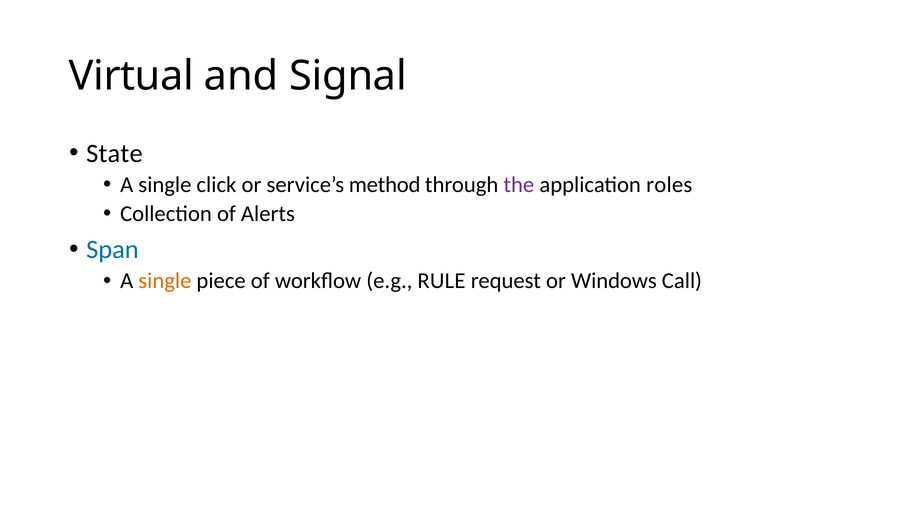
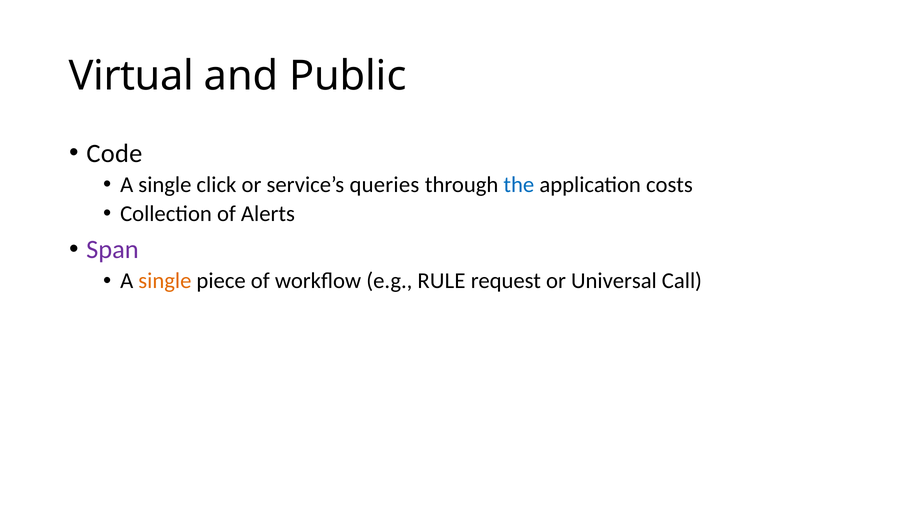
Signal: Signal -> Public (348, 76)
State: State -> Code (114, 153)
method: method -> queries (384, 185)
the colour: purple -> blue (519, 185)
roles: roles -> costs (669, 185)
Span colour: blue -> purple (112, 250)
Windows: Windows -> Universal (614, 281)
